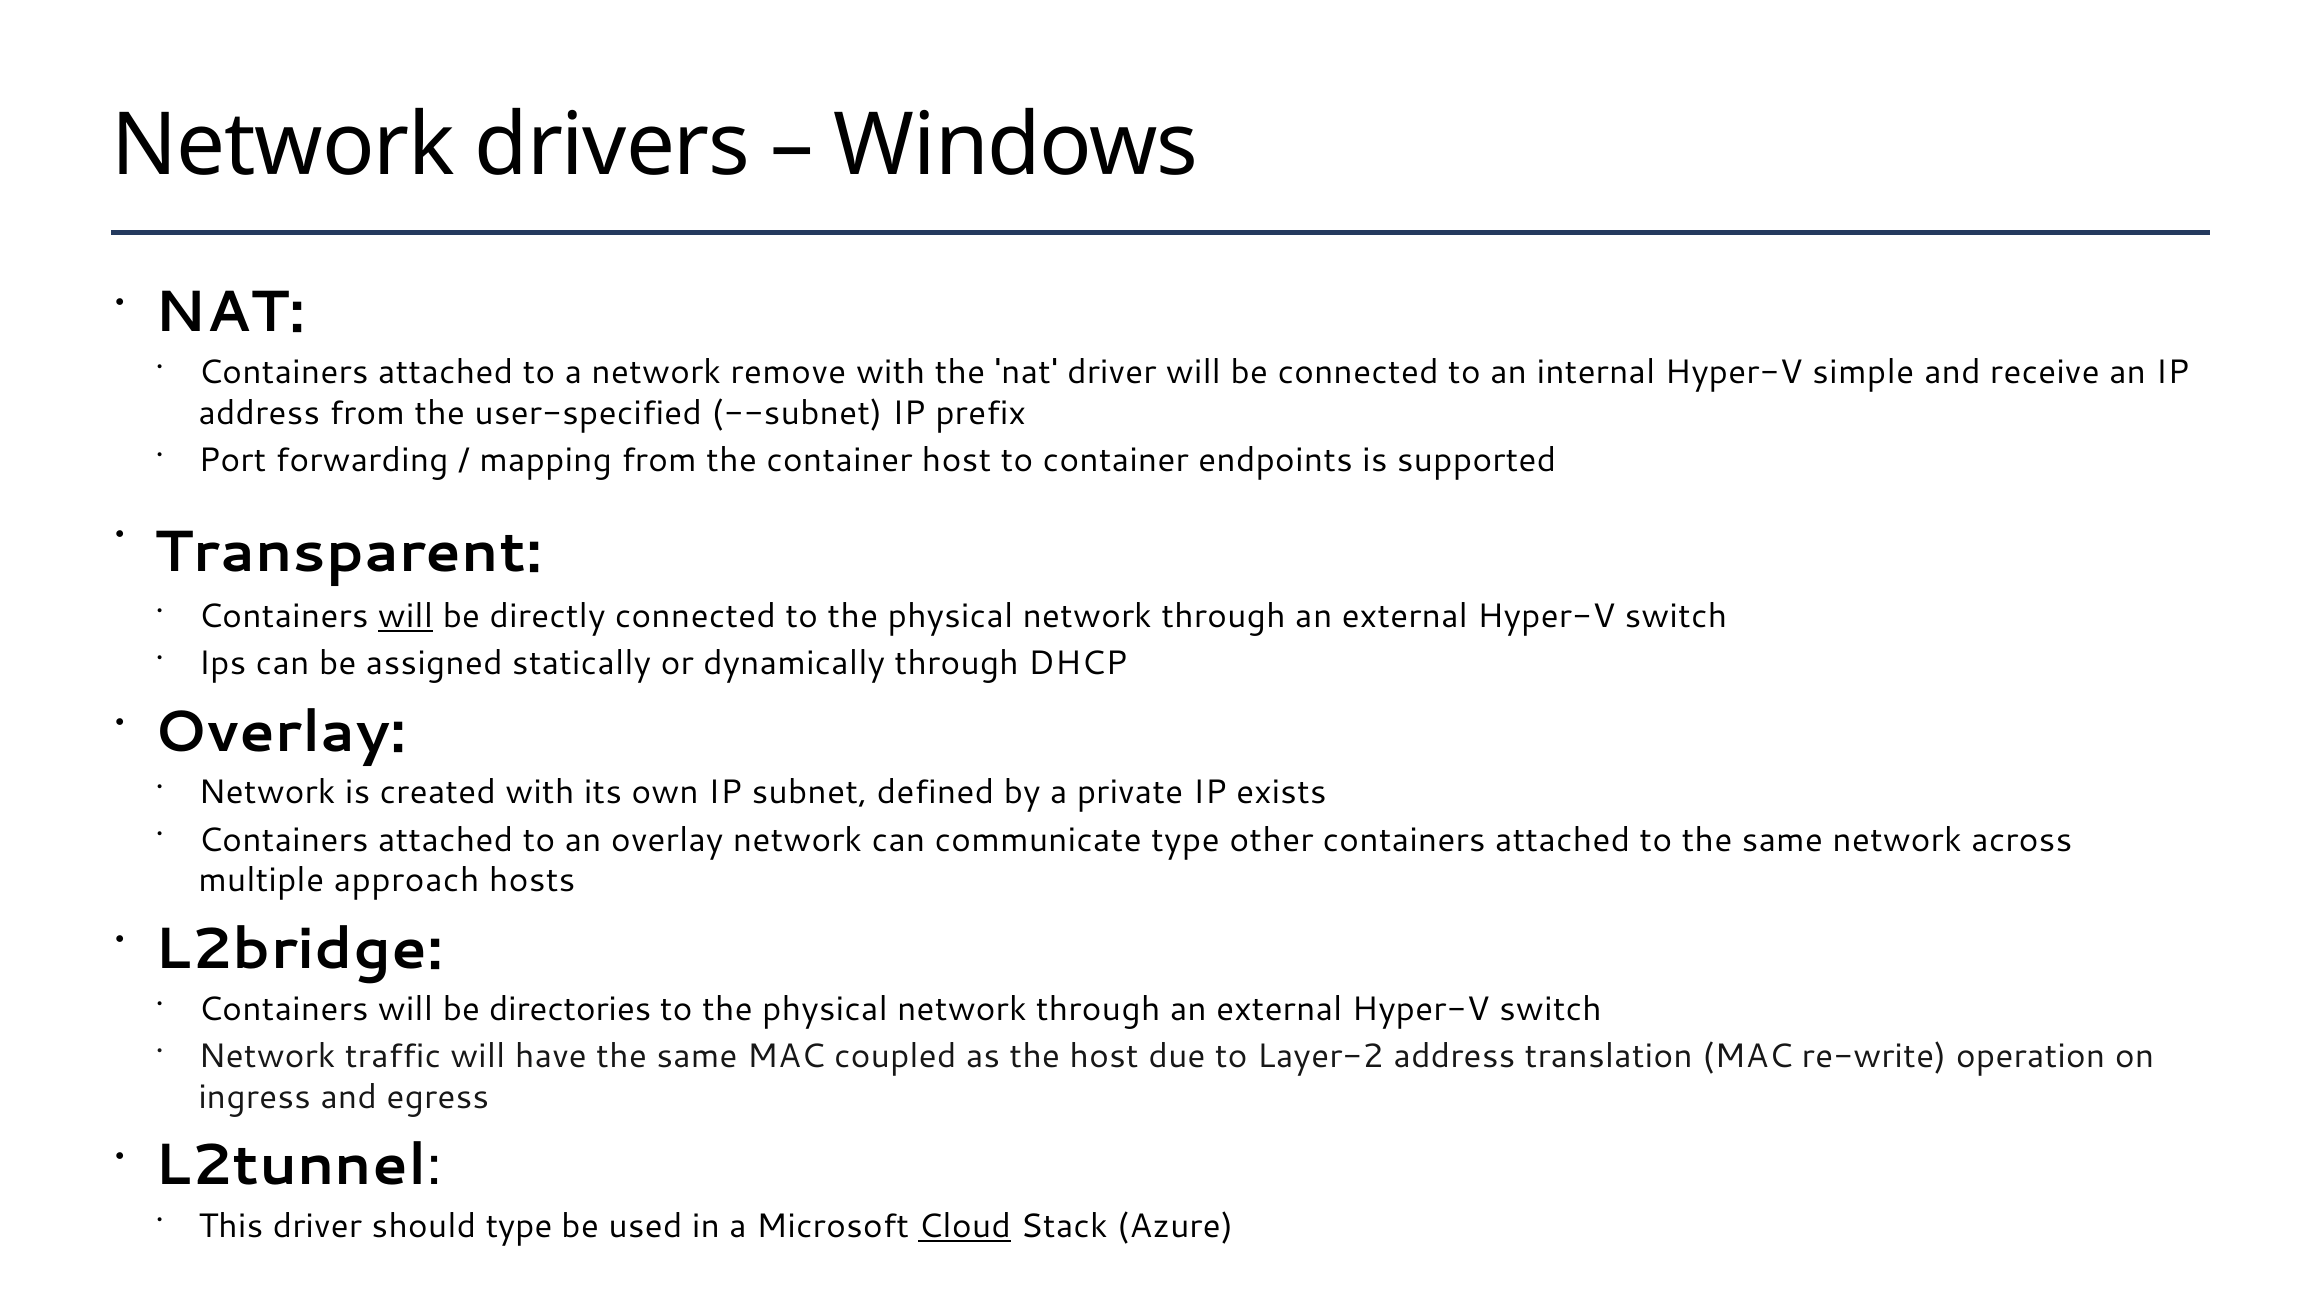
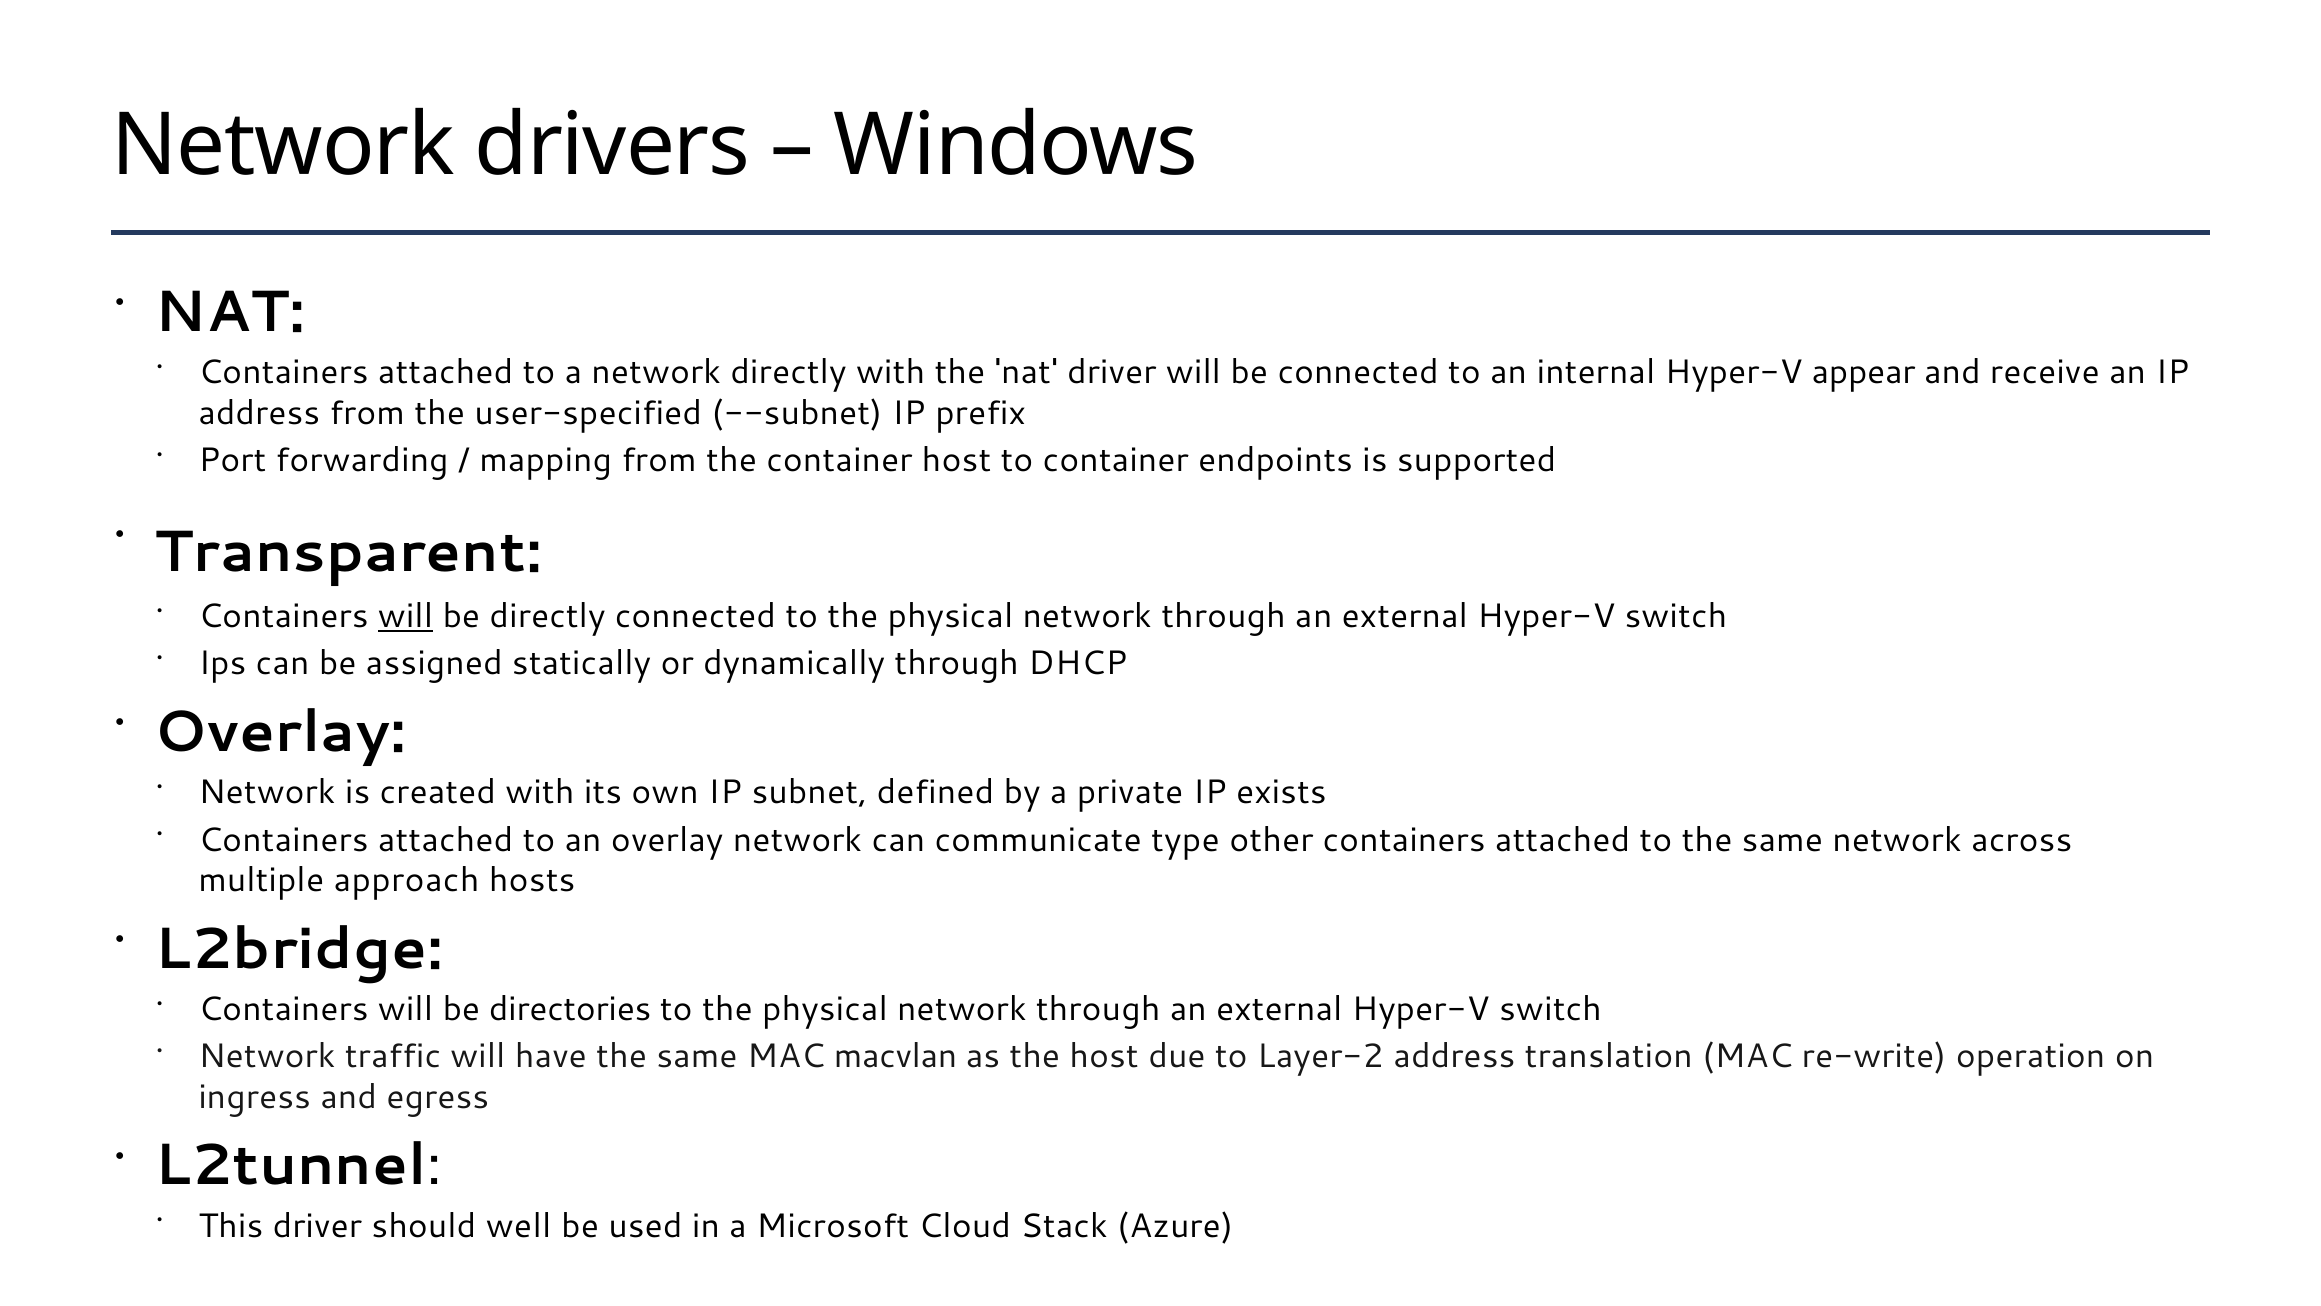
network remove: remove -> directly (788, 372)
simple: simple -> appear (1864, 372)
coupled: coupled -> macvlan (896, 1056)
should type: type -> well (519, 1226)
Cloud underline: present -> none (965, 1226)
